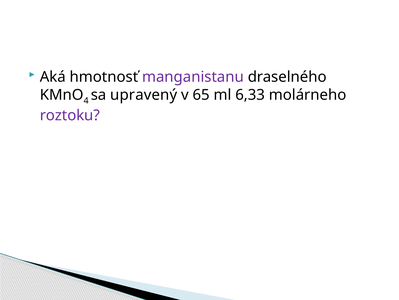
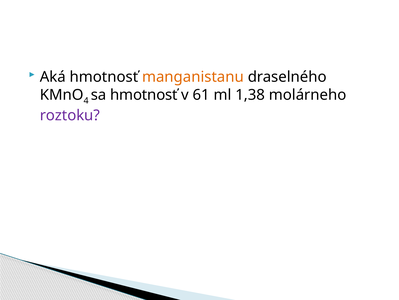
manganistanu colour: purple -> orange (193, 77)
sa upravený: upravený -> hmotnosť (144, 95)
65: 65 -> 61 (201, 95)
6,33: 6,33 -> 1,38 (250, 95)
